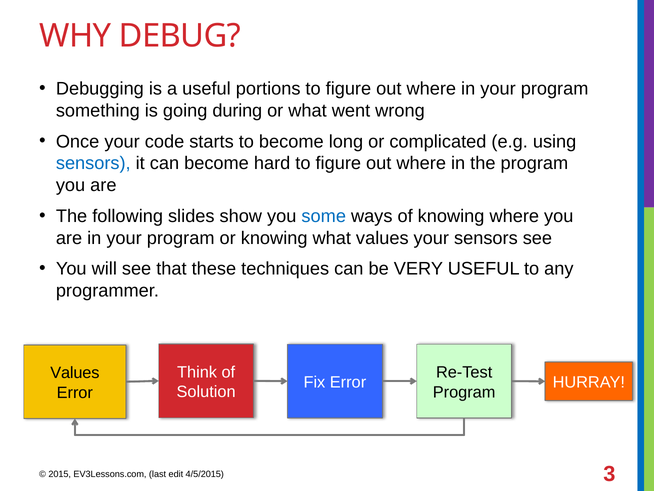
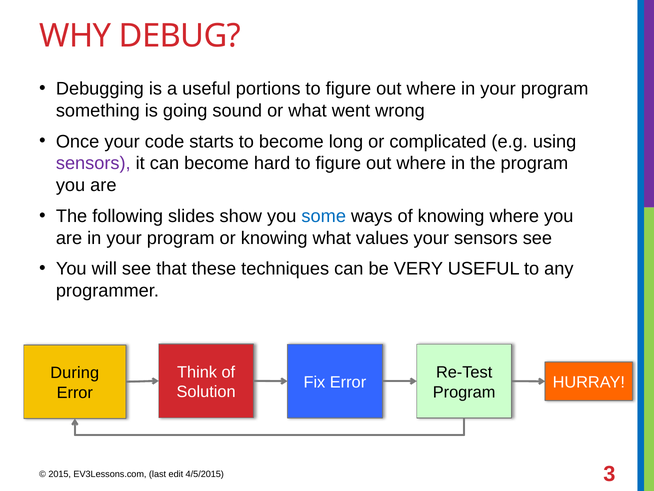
during: during -> sound (237, 110)
sensors colour: blue -> purple (93, 163)
Values: Values -> During (75, 373)
